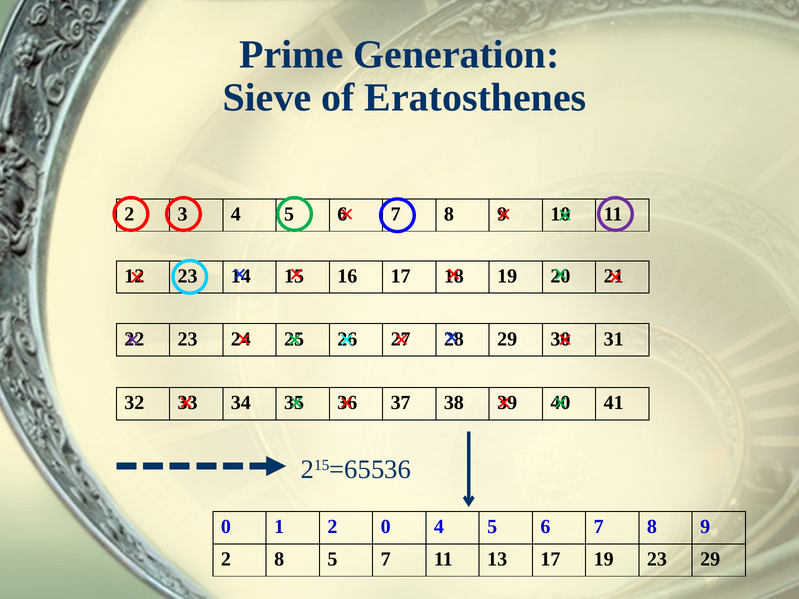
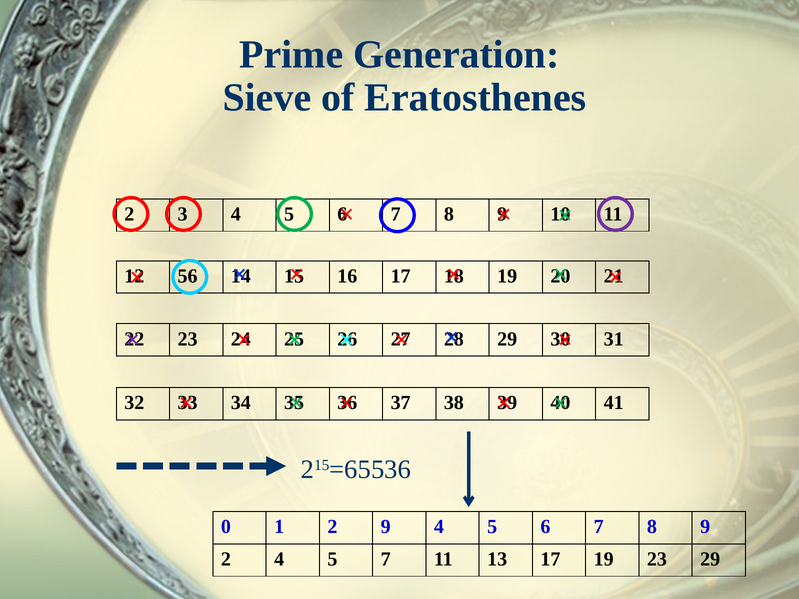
23: 23 -> 56 (188, 276)
2 0: 0 -> 9 (386, 527)
2 8: 8 -> 4 (279, 559)
